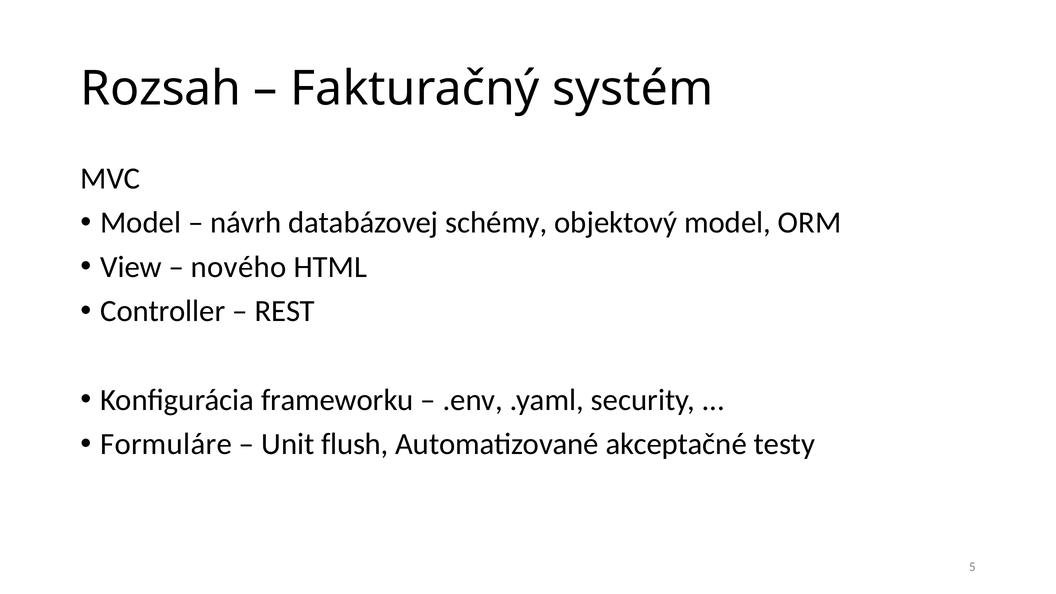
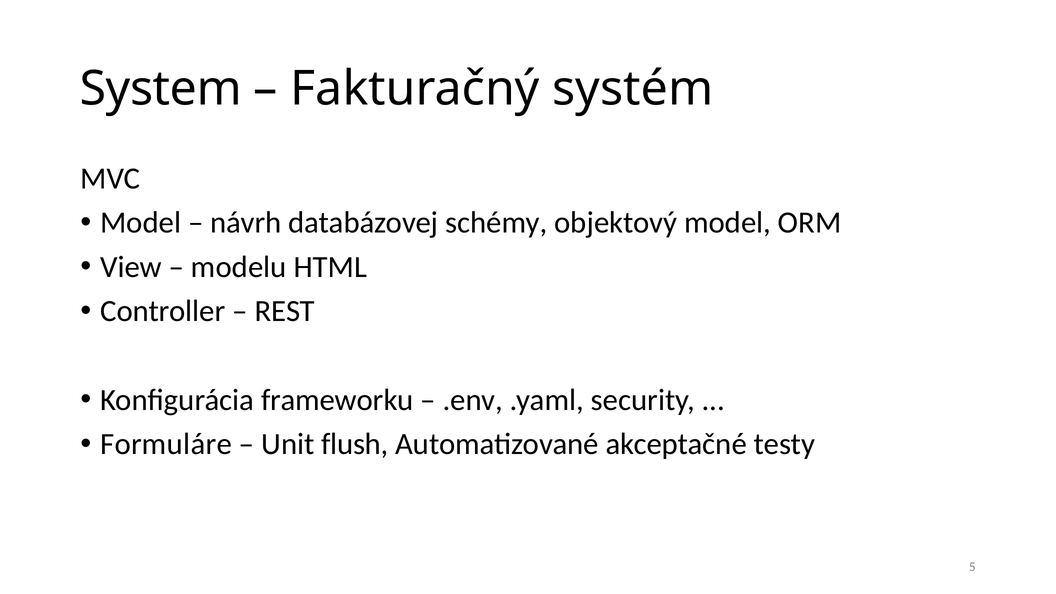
Rozsah: Rozsah -> System (161, 89)
nového: nového -> modelu (239, 267)
